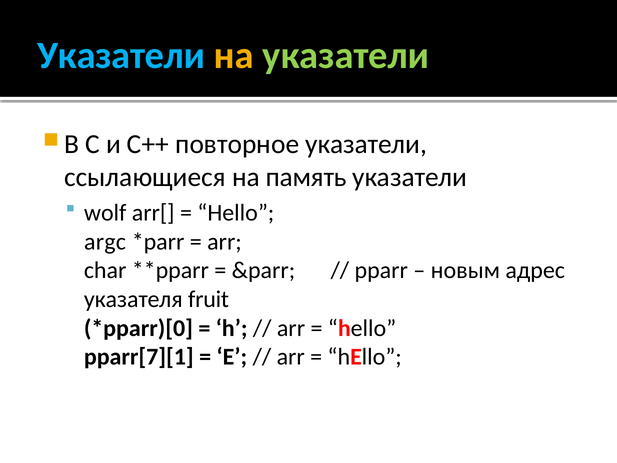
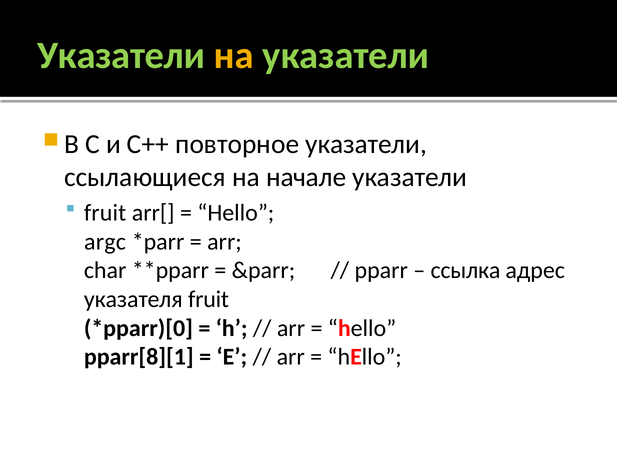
Указатели colour: light blue -> light green (121, 55)
память: память -> начале (306, 177)
wolf: wolf -> fruit (105, 213)
новым: новым -> ссылка (465, 270)
pparr[7][1: pparr[7][1 -> pparr[8][1 (139, 357)
